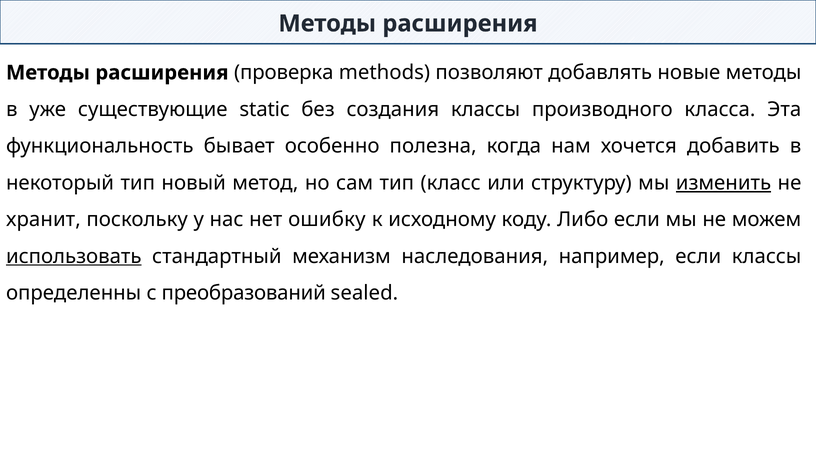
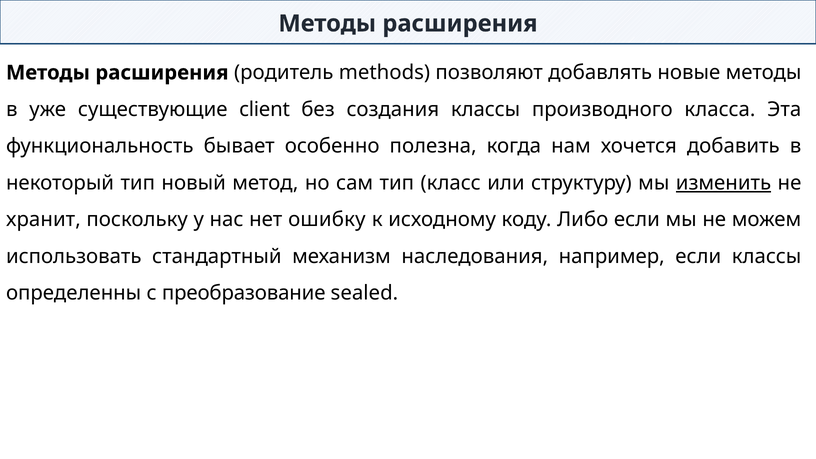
проверка: проверка -> родитель (284, 73)
static: static -> client (265, 109)
использовать underline: present -> none (74, 256)
преобразований: преобразований -> преобразование (244, 293)
